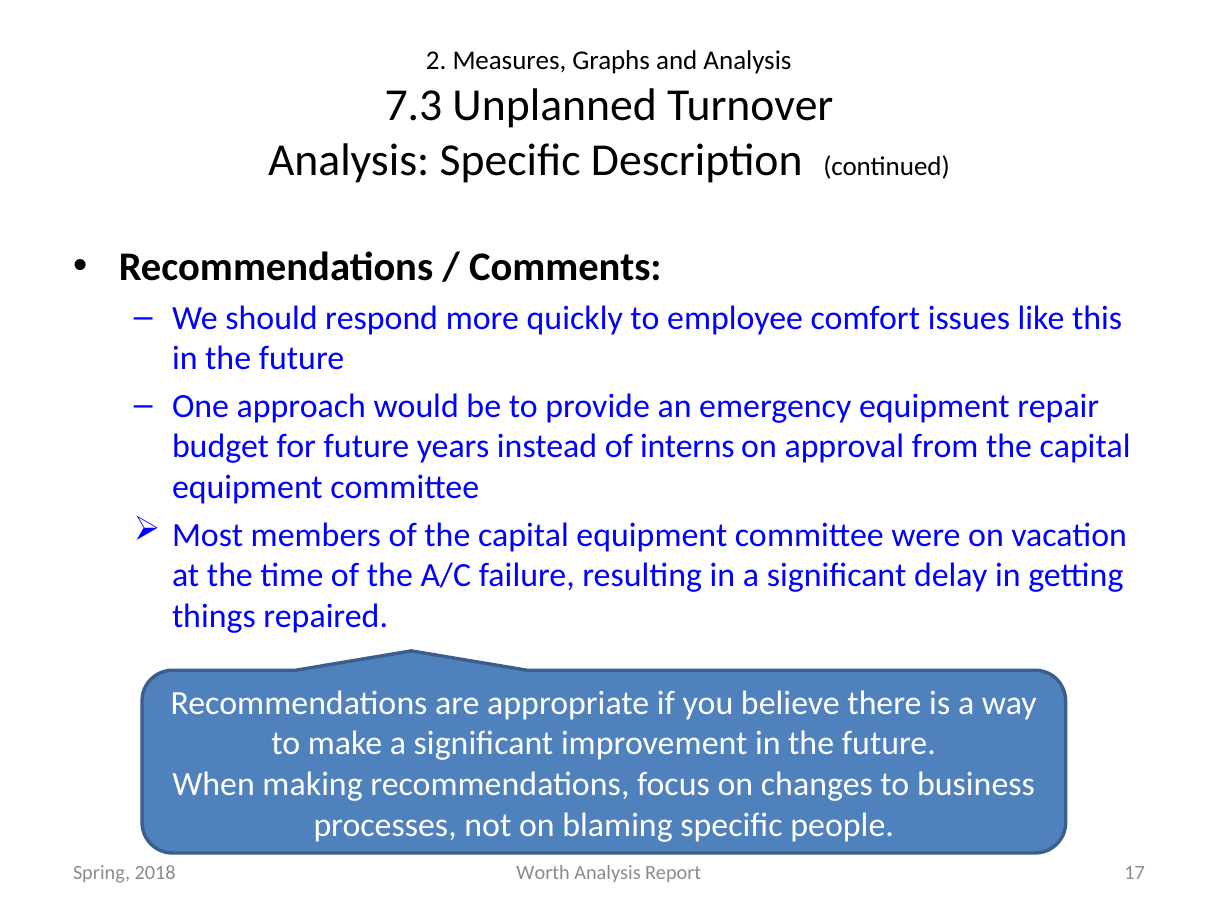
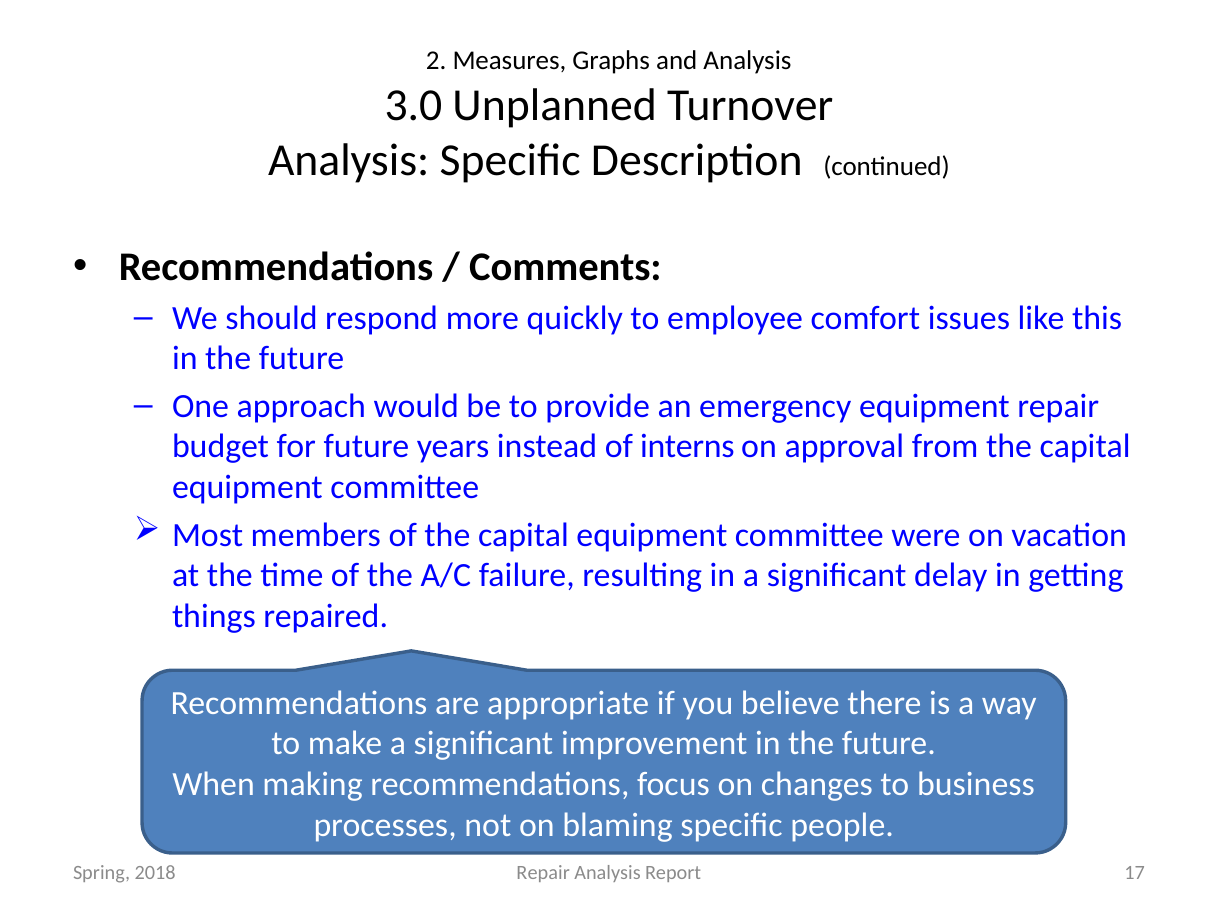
7.3: 7.3 -> 3.0 (413, 106)
Worth: Worth -> Repair (543, 872)
